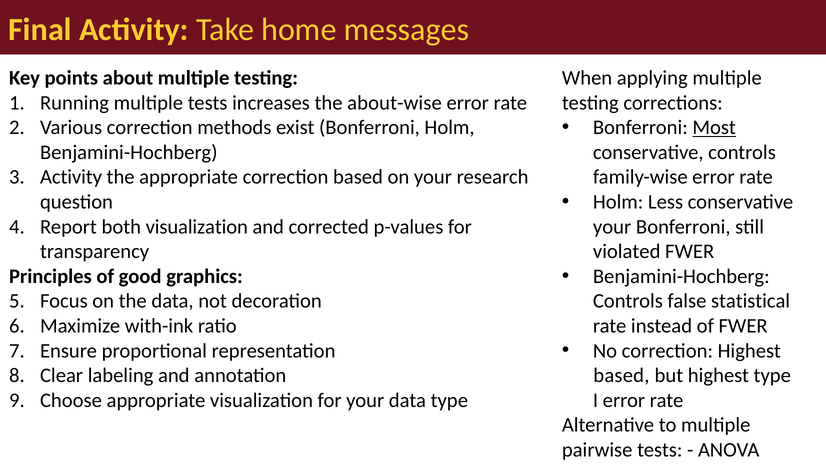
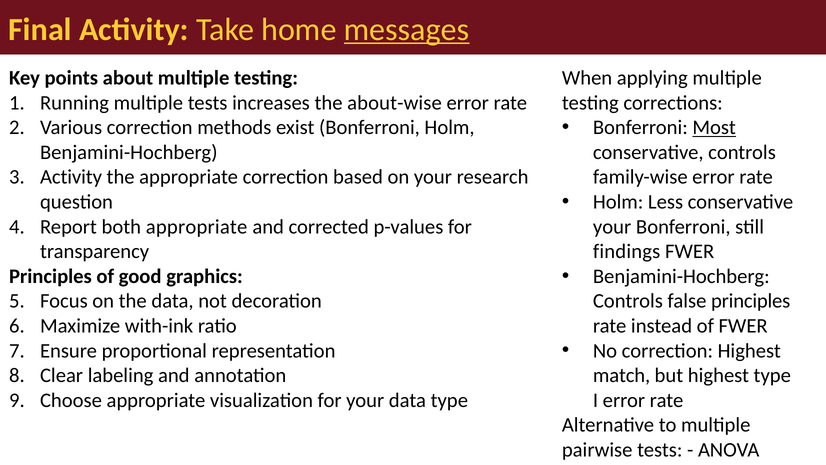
messages underline: none -> present (407, 29)
both visualization: visualization -> appropriate (197, 227)
violated: violated -> findings (627, 251)
false statistical: statistical -> principles (751, 301)
based: based -> match (622, 375)
